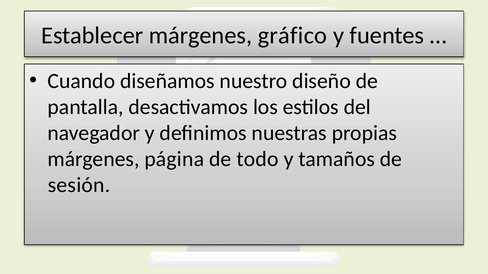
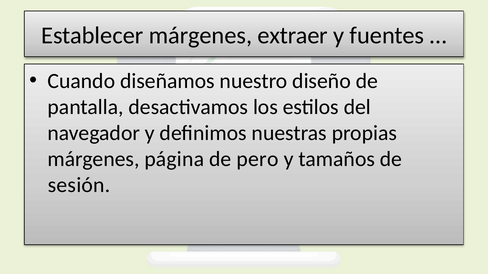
gráfico: gráfico -> extraer (293, 36)
todo: todo -> pero (258, 159)
